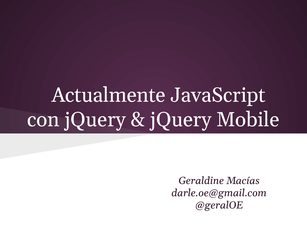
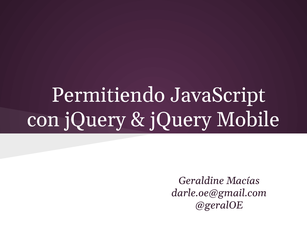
Actualmente: Actualmente -> Permitiendo (108, 95)
